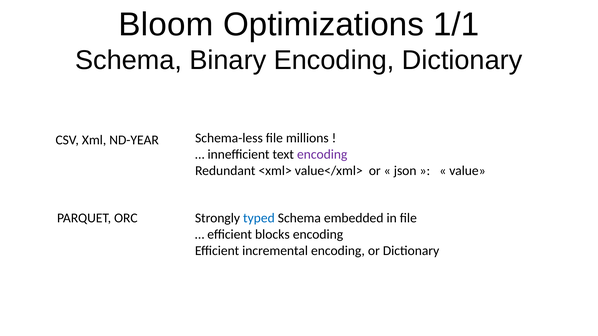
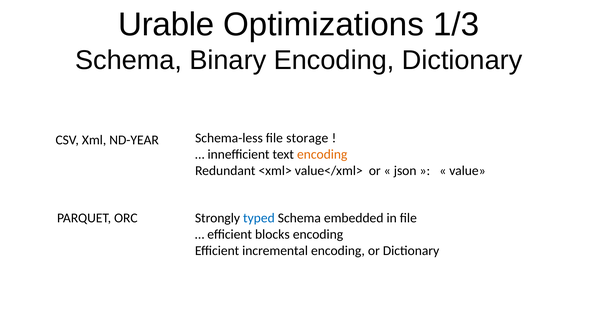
Bloom: Bloom -> Urable (166, 25)
1/1: 1/1 -> 1/3 (456, 25)
millions: millions -> storage (307, 138)
encoding colour: purple -> orange (322, 155)
